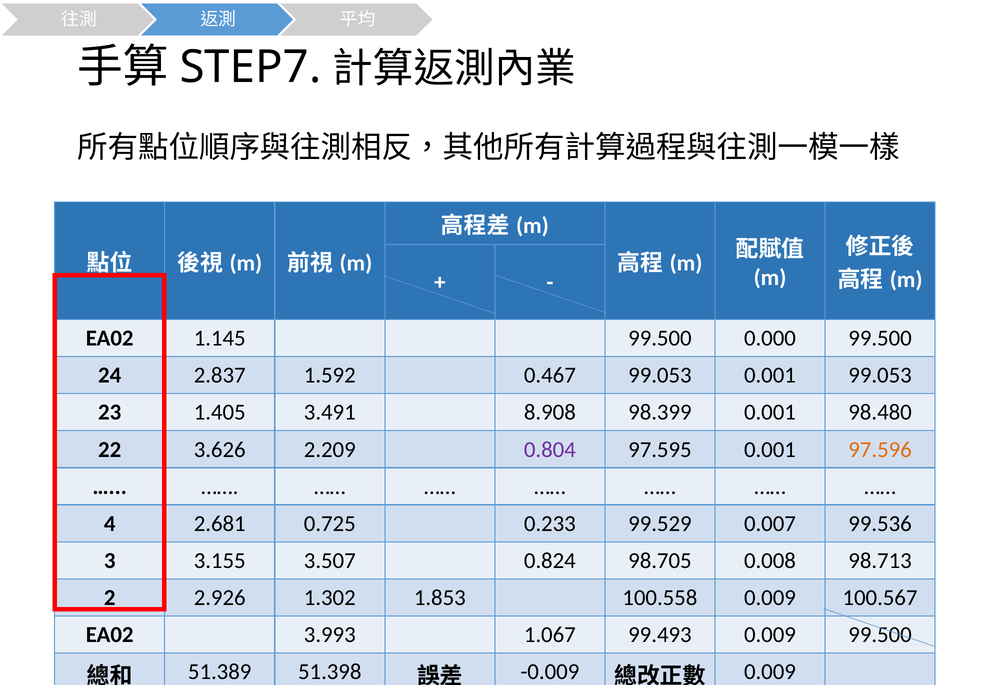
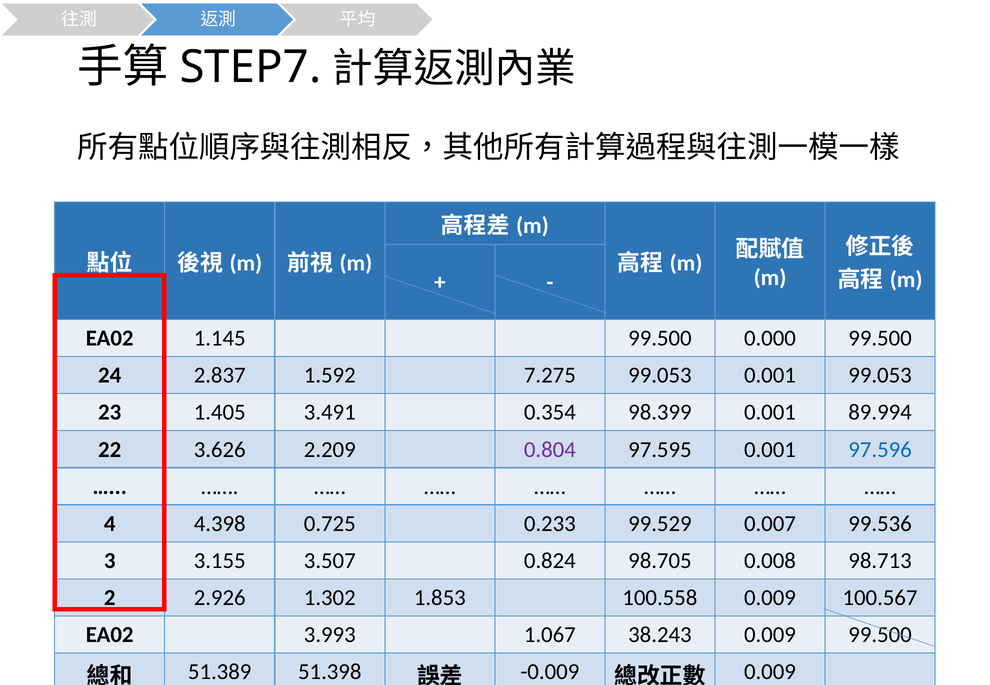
0.467: 0.467 -> 7.275 (550, 376)
8.908: 8.908 -> 0.354 (550, 413)
98.480: 98.480 -> 89.994 (880, 413)
97.596 colour: orange -> blue (880, 450)
2.681: 2.681 -> 4.398 (220, 524)
99.493: 99.493 -> 38.243 (660, 635)
